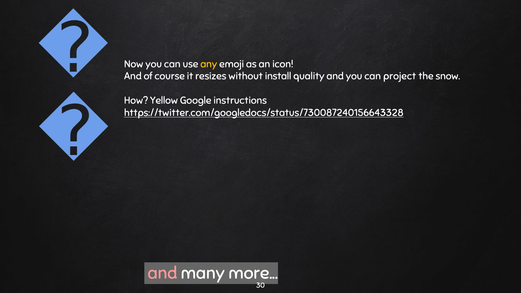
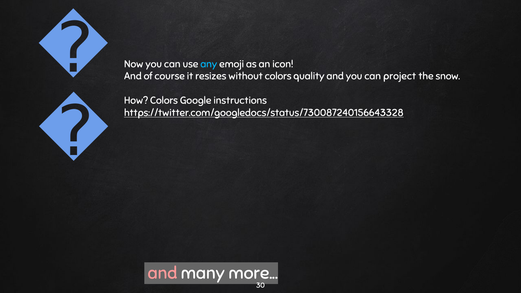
any colour: yellow -> light blue (209, 64)
without install: install -> colors (278, 76)
How Yellow: Yellow -> Colors (164, 101)
